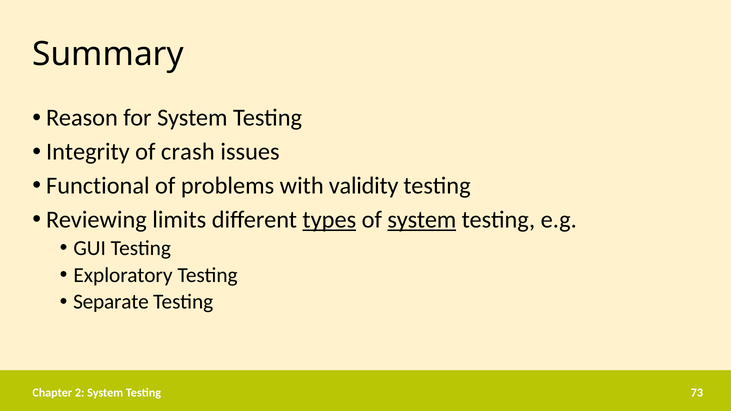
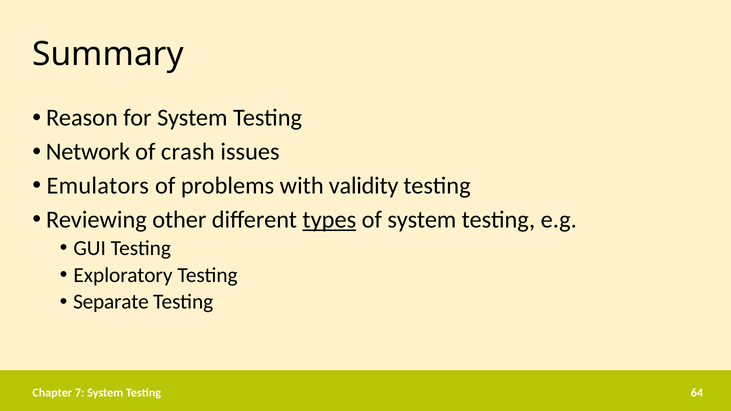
Integrity: Integrity -> Network (88, 152)
Functional: Functional -> Emulators (98, 186)
limits: limits -> other (179, 220)
system underline: present -> none (422, 220)
2: 2 -> 7 (80, 393)
73: 73 -> 64 (697, 393)
